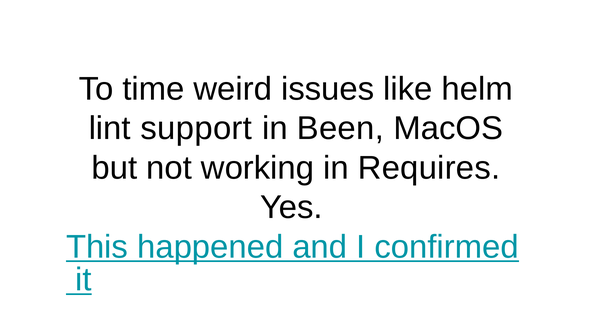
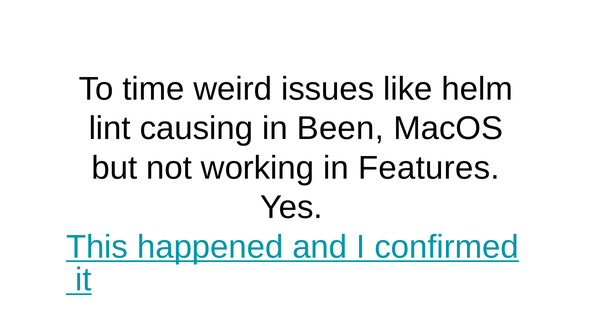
support: support -> causing (196, 128)
Requires: Requires -> Features (429, 168)
